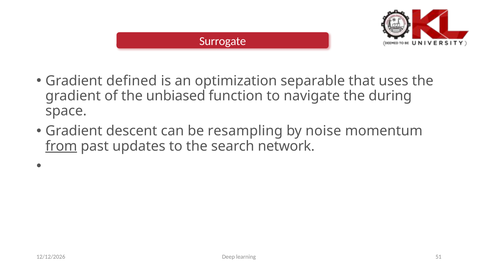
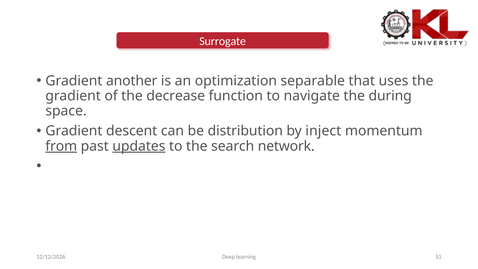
defined: defined -> another (132, 81)
unbiased: unbiased -> decrease (176, 96)
resampling: resampling -> distribution (245, 131)
noise: noise -> inject (323, 131)
updates underline: none -> present (139, 146)
